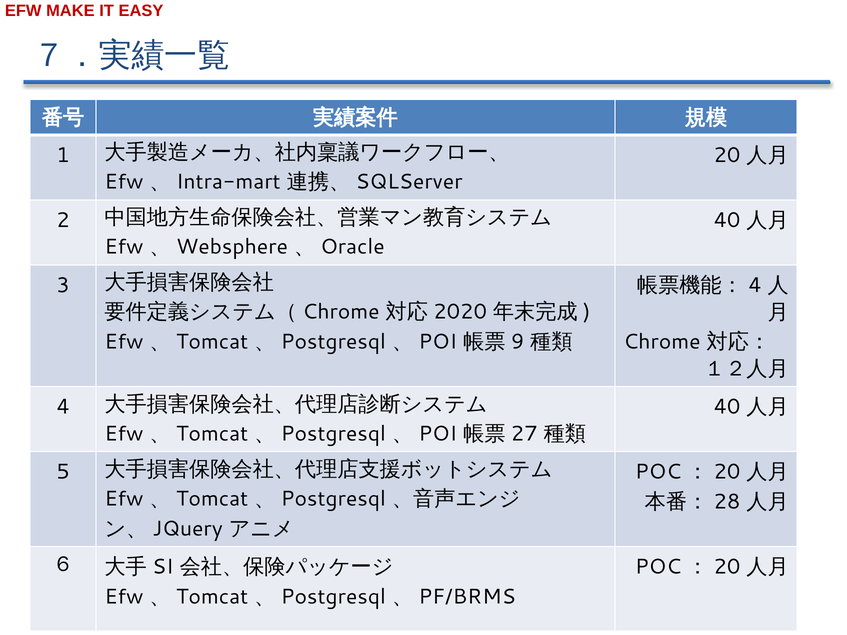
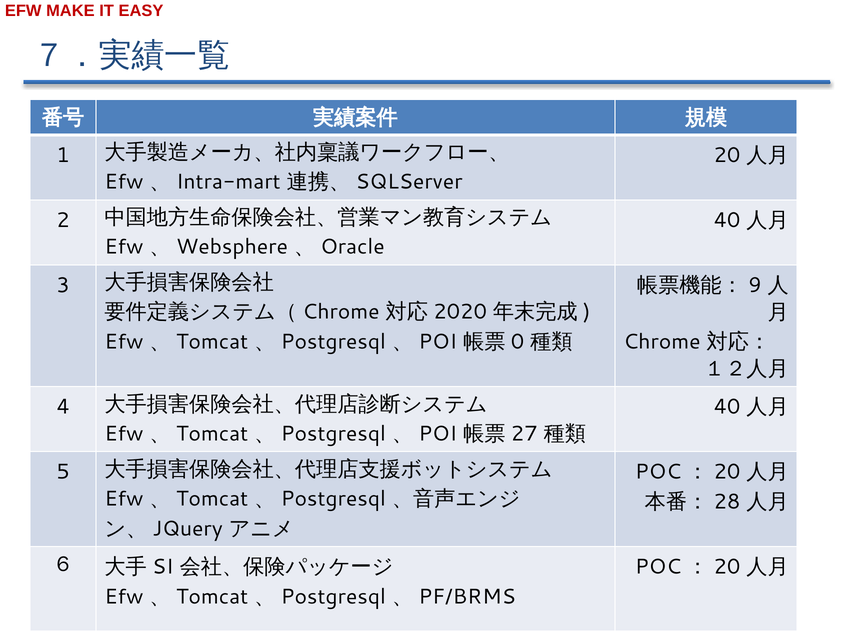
4: 4 -> 9 (755, 285)
9: 9 -> 0 (518, 342)
